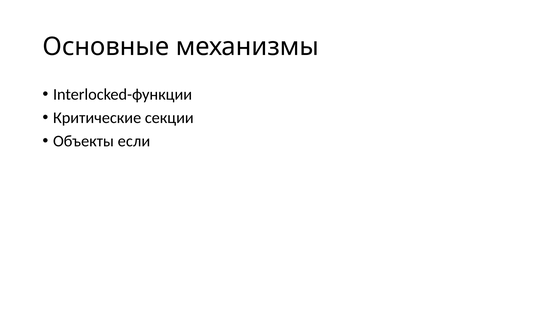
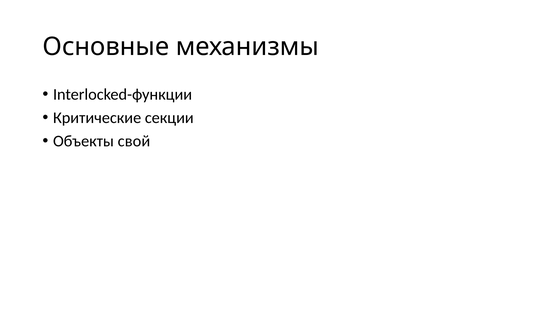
если: если -> свой (134, 141)
